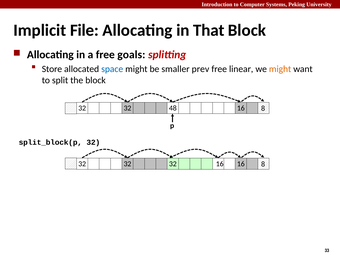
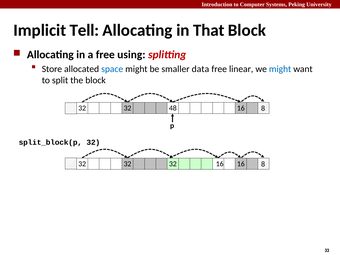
File: File -> Tell (84, 30)
goals: goals -> using (131, 55)
prev: prev -> data (200, 69)
might colour: orange -> blue (280, 69)
